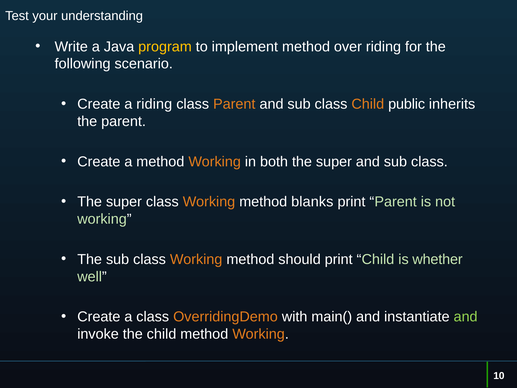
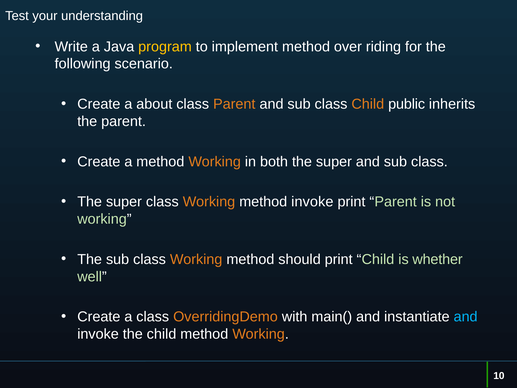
a riding: riding -> about (154, 104)
method blanks: blanks -> invoke (312, 202)
and colour: light green -> light blue (466, 317)
